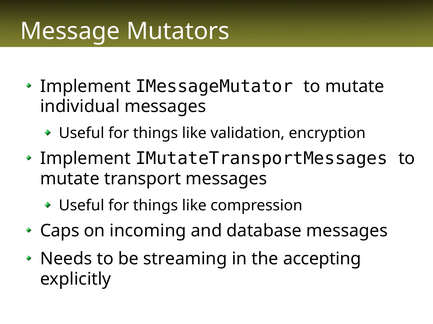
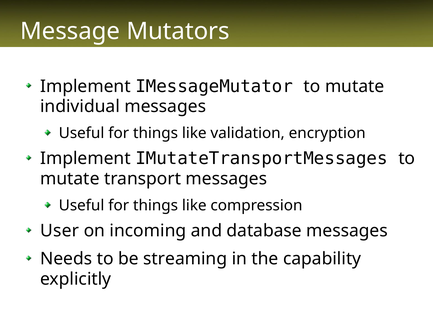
Caps: Caps -> User (60, 231)
accepting: accepting -> capability (322, 259)
